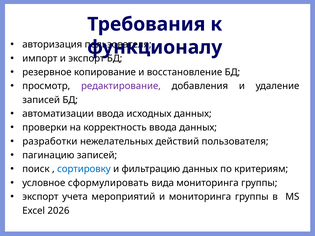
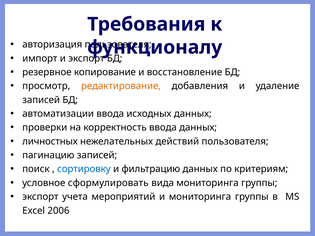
редактирование colour: purple -> orange (121, 86)
разработки: разработки -> личностных (50, 142)
2026: 2026 -> 2006 (58, 211)
